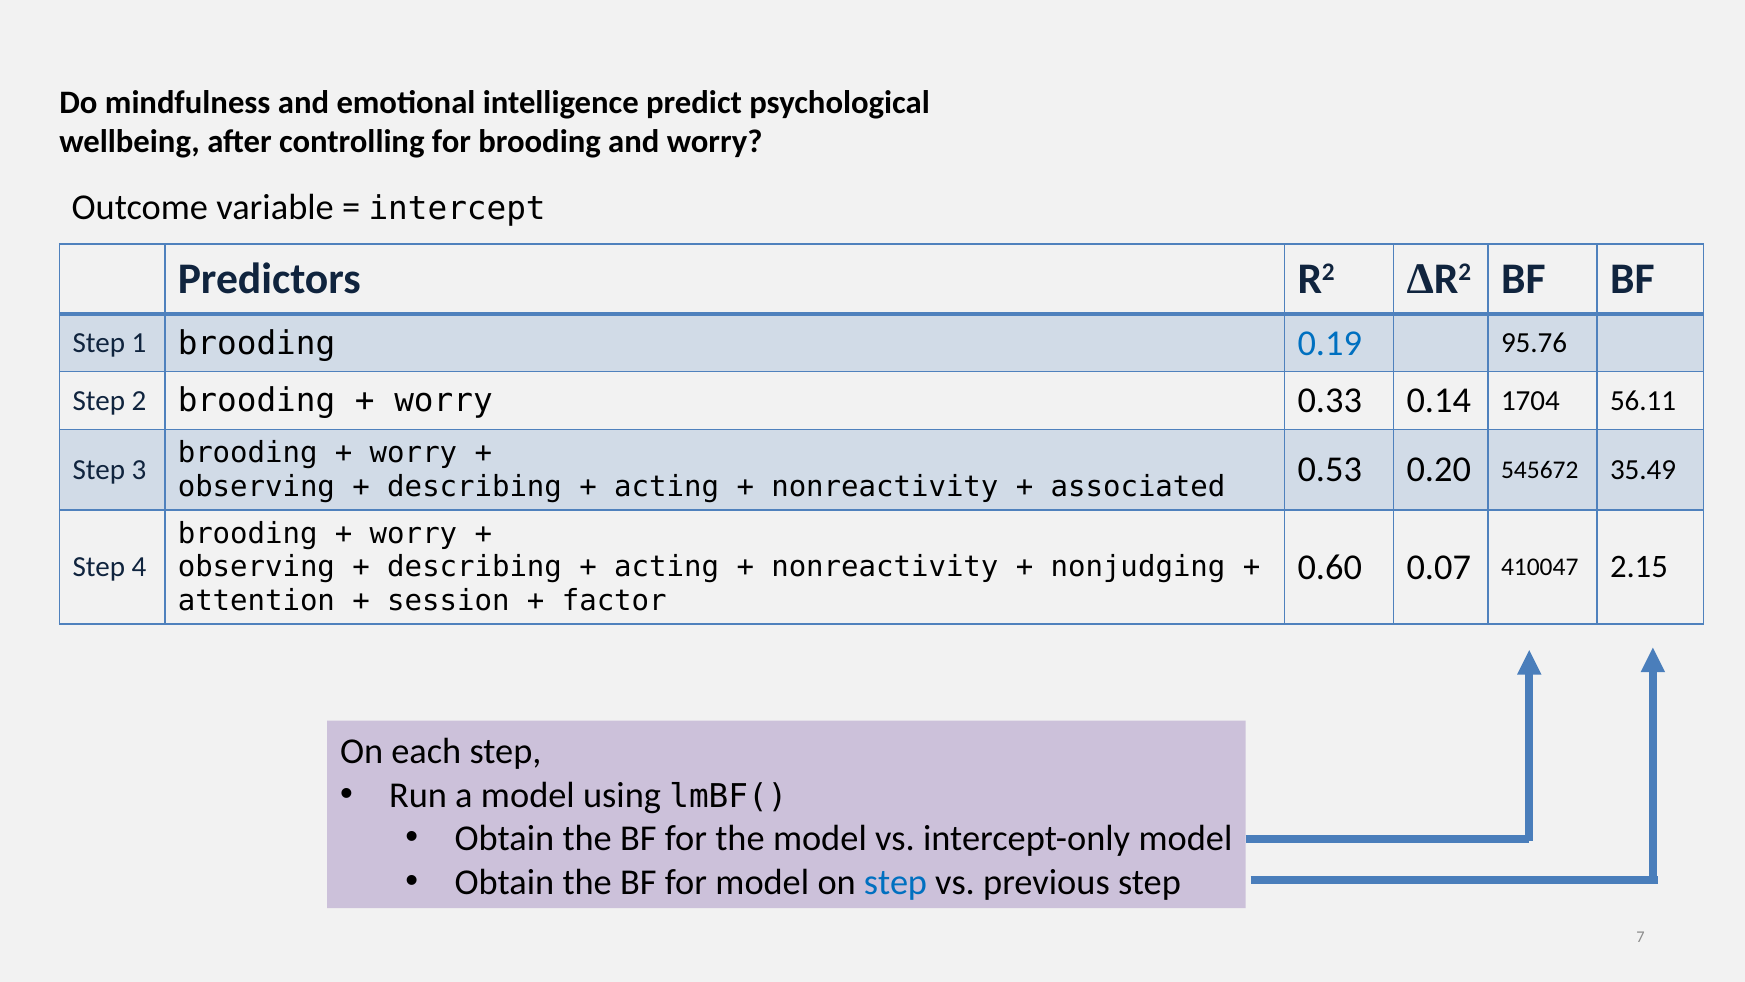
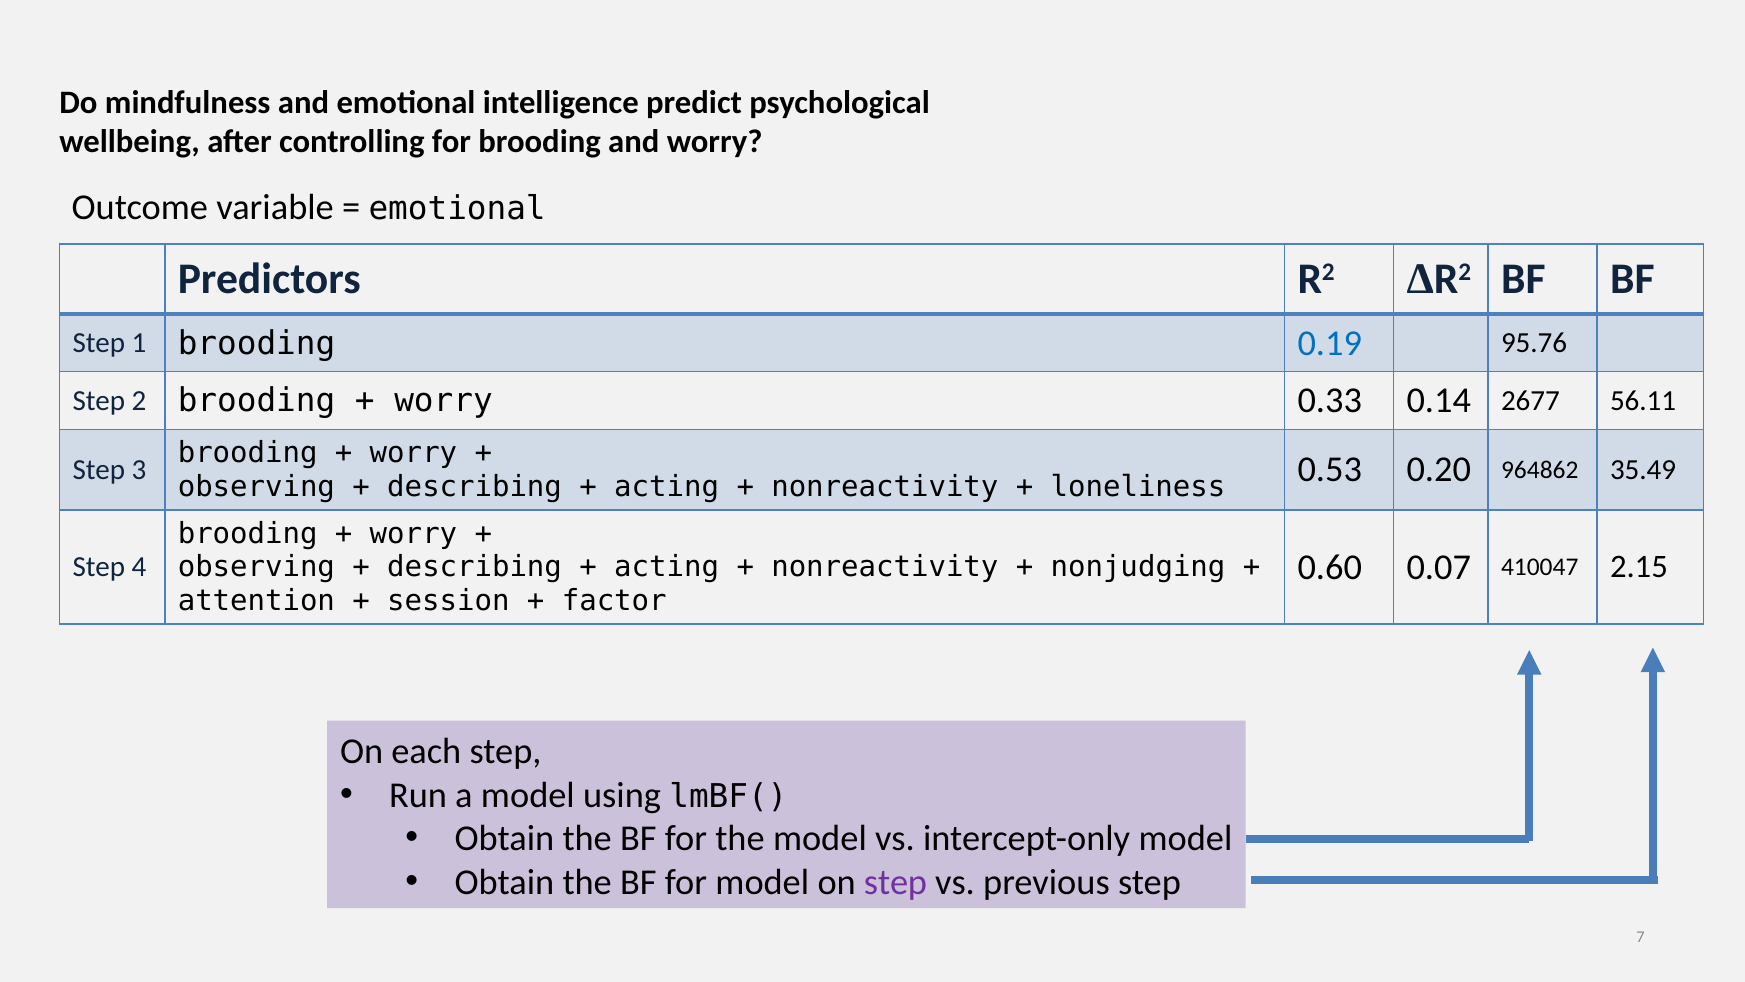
intercept: intercept -> emotional (457, 209)
1704: 1704 -> 2677 (1530, 401)
associated: associated -> loneliness (1138, 487)
545672: 545672 -> 964862 (1540, 470)
step colour: blue -> purple (896, 882)
